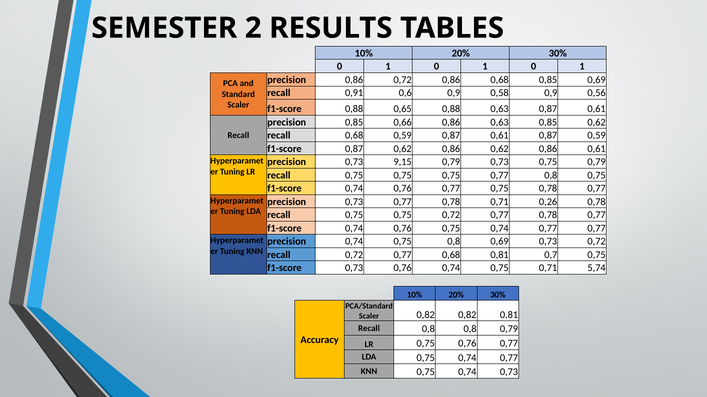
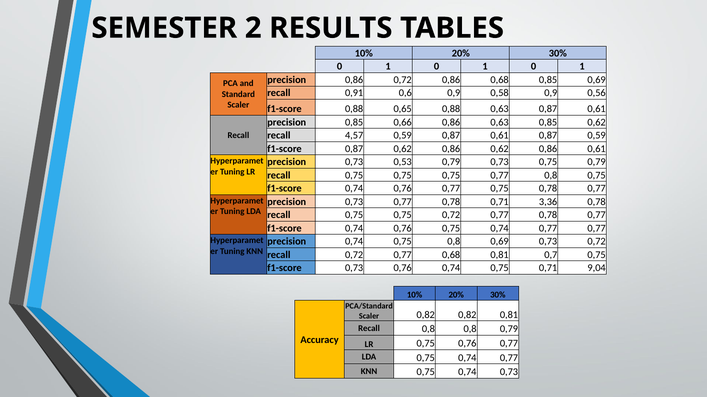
recall 0,68: 0,68 -> 4,57 (354, 136)
9,15: 9,15 -> 0,53 (403, 162)
0,26: 0,26 -> 3,36 (548, 202)
5,74: 5,74 -> 9,04 (597, 268)
